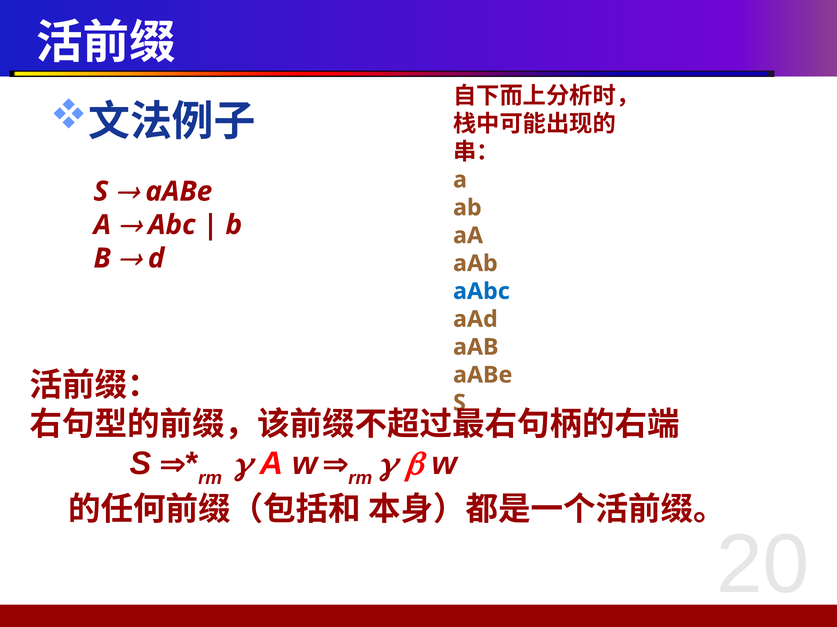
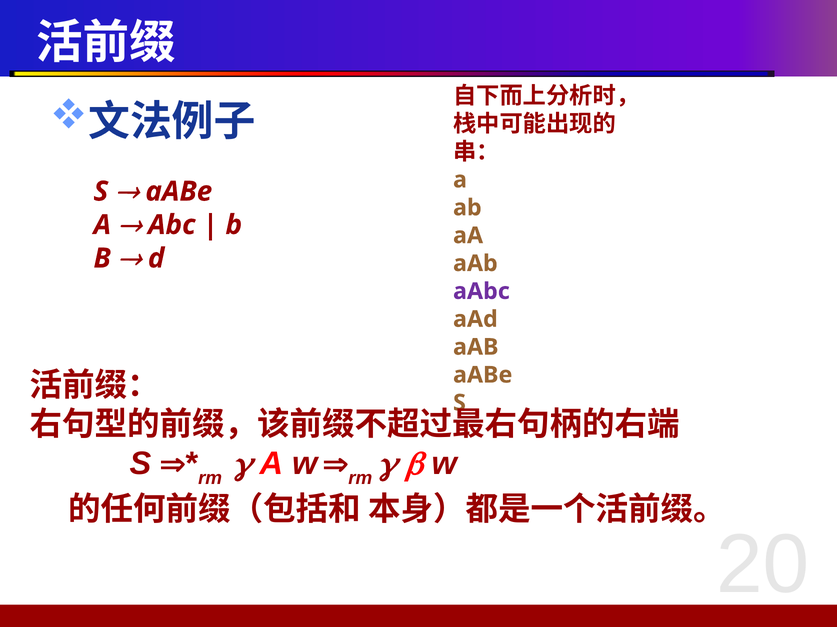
aAbc colour: blue -> purple (481, 292)
